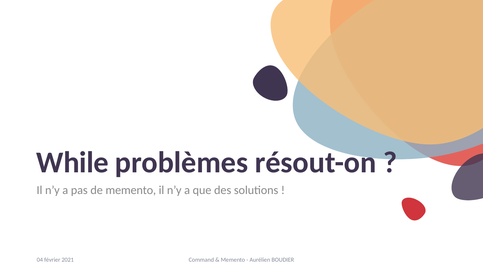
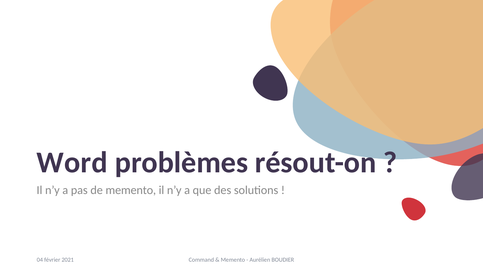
While: While -> Word (72, 162)
